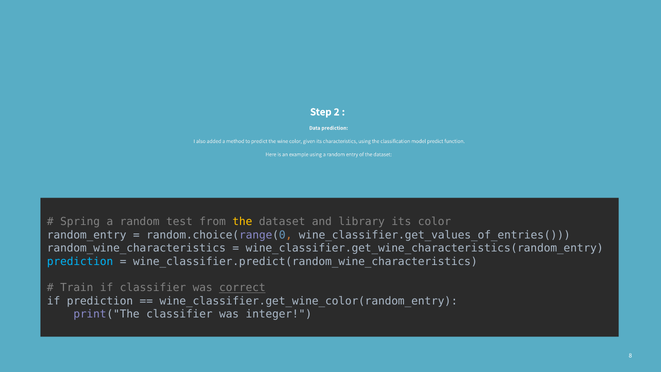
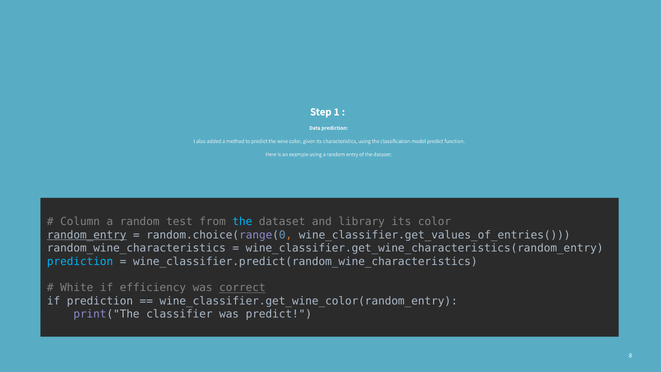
2: 2 -> 1 (337, 112)
Spring: Spring -> Column (80, 222)
the colour: yellow -> light blue (242, 222)
random_entry underline: none -> present (87, 235)
Train: Train -> White (77, 288)
if classifier: classifier -> efficiency (153, 288)
was integer: integer -> predict (279, 314)
